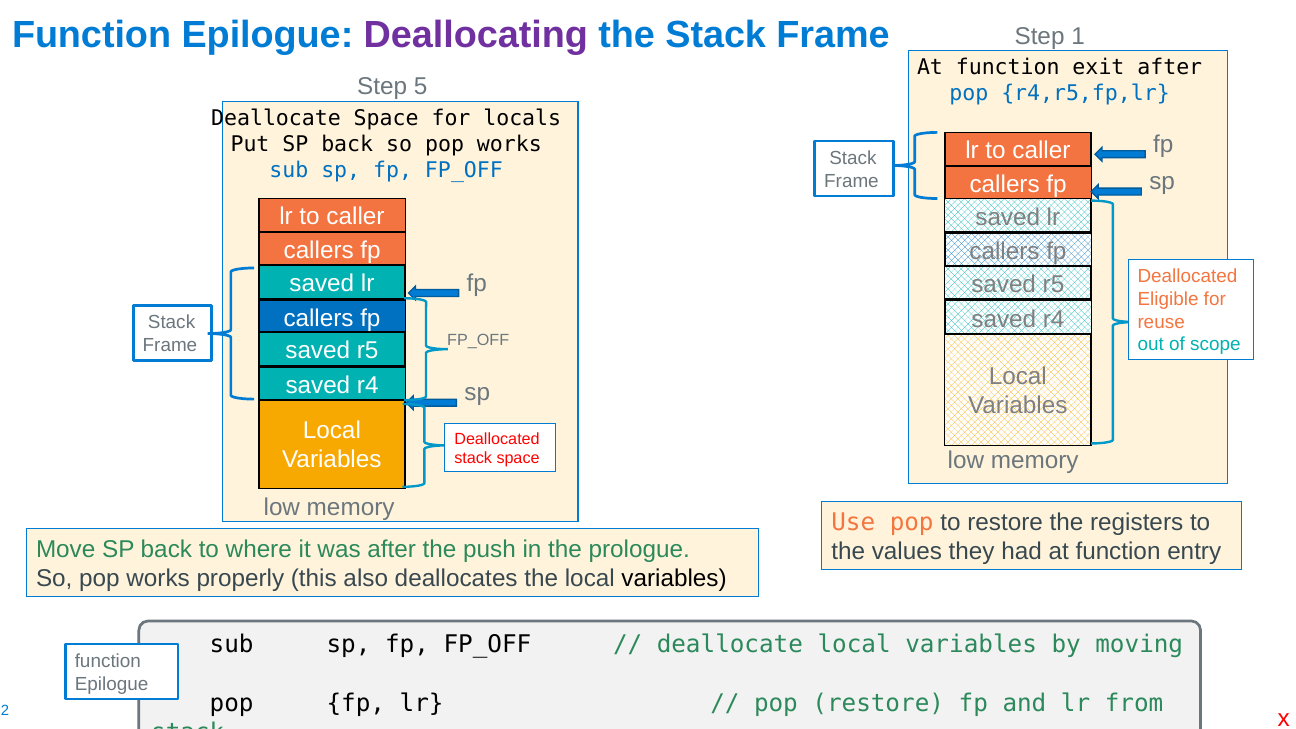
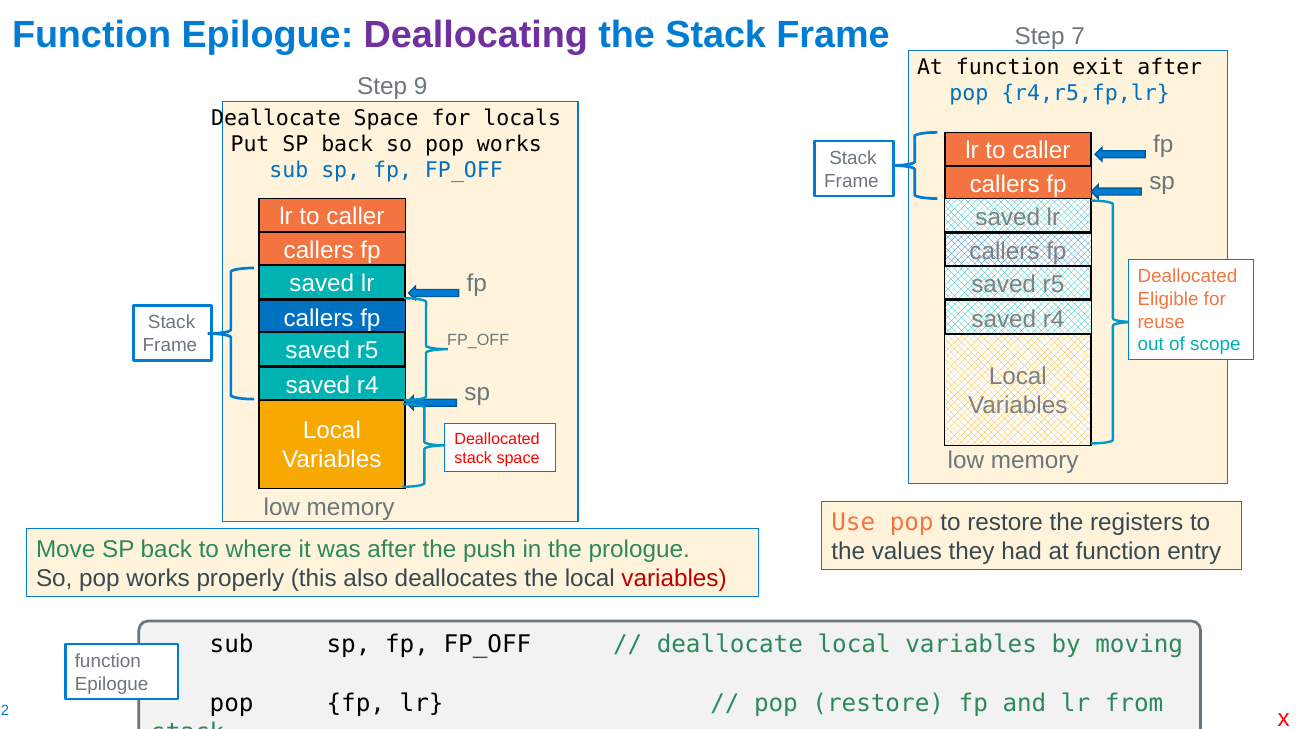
1: 1 -> 7 (1078, 37)
5: 5 -> 9 (421, 87)
variables colour: black -> red (674, 579)
